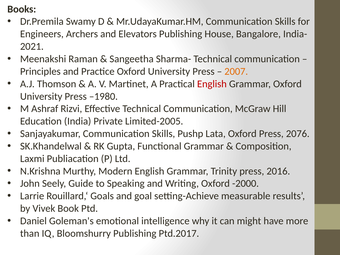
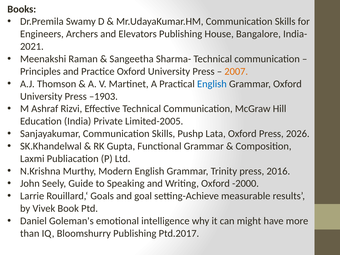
English colour: red -> blue (212, 84)
–1980: –1980 -> –1903 (103, 96)
2076: 2076 -> 2026 (298, 134)
